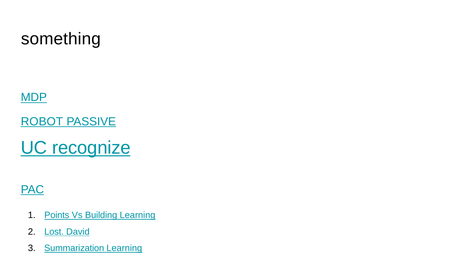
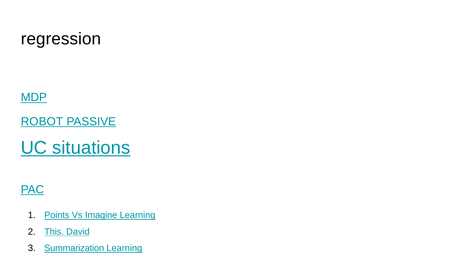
something: something -> regression (61, 39)
recognize: recognize -> situations (91, 148)
Building: Building -> Imagine (101, 215)
Lost: Lost -> This (54, 232)
